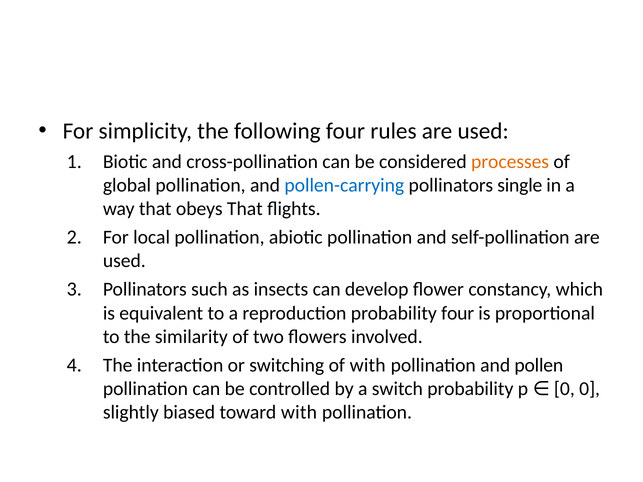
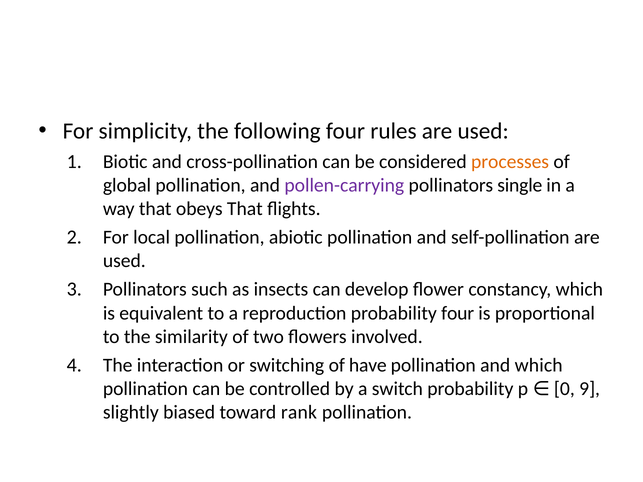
pollen-carrying colour: blue -> purple (344, 185)
of with: with -> have (368, 365)
and pollen: pollen -> which (539, 365)
0 0: 0 -> 9 (590, 389)
toward with: with -> rank (299, 412)
